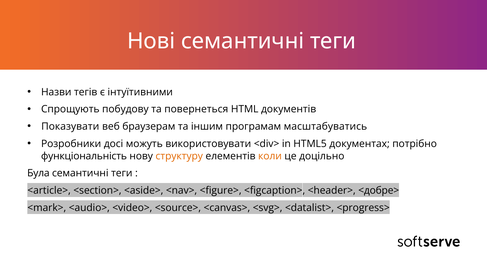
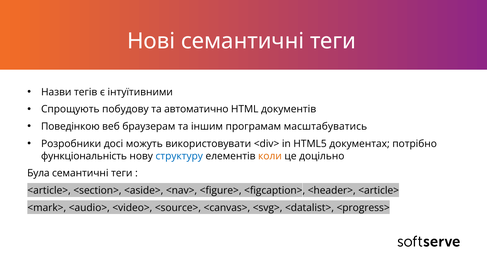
повернеться: повернеться -> автоматично (196, 109)
Показувати: Показувати -> Поведінкою (70, 127)
структуру colour: orange -> blue (179, 156)
<header> <добре>: <добре> -> <article> (379, 190)
